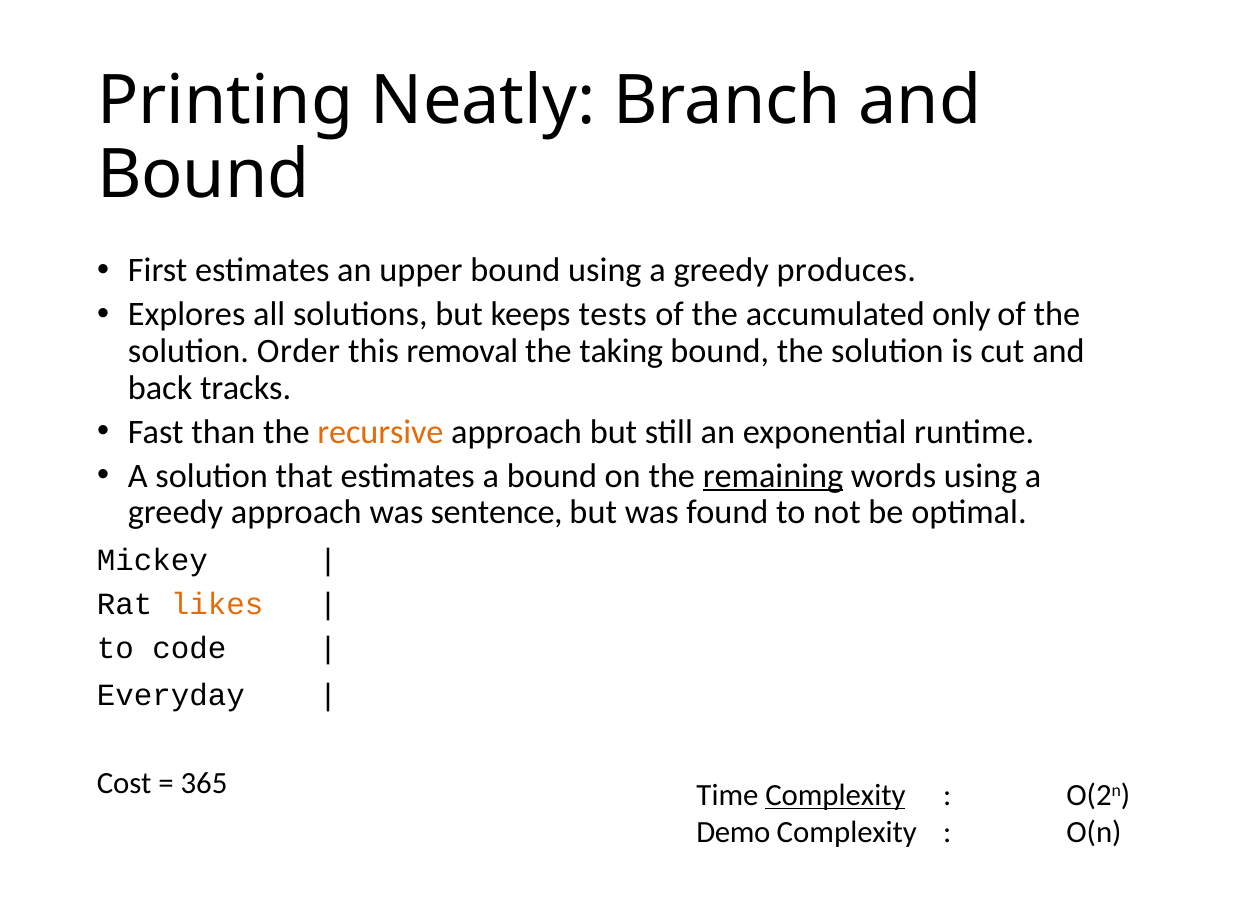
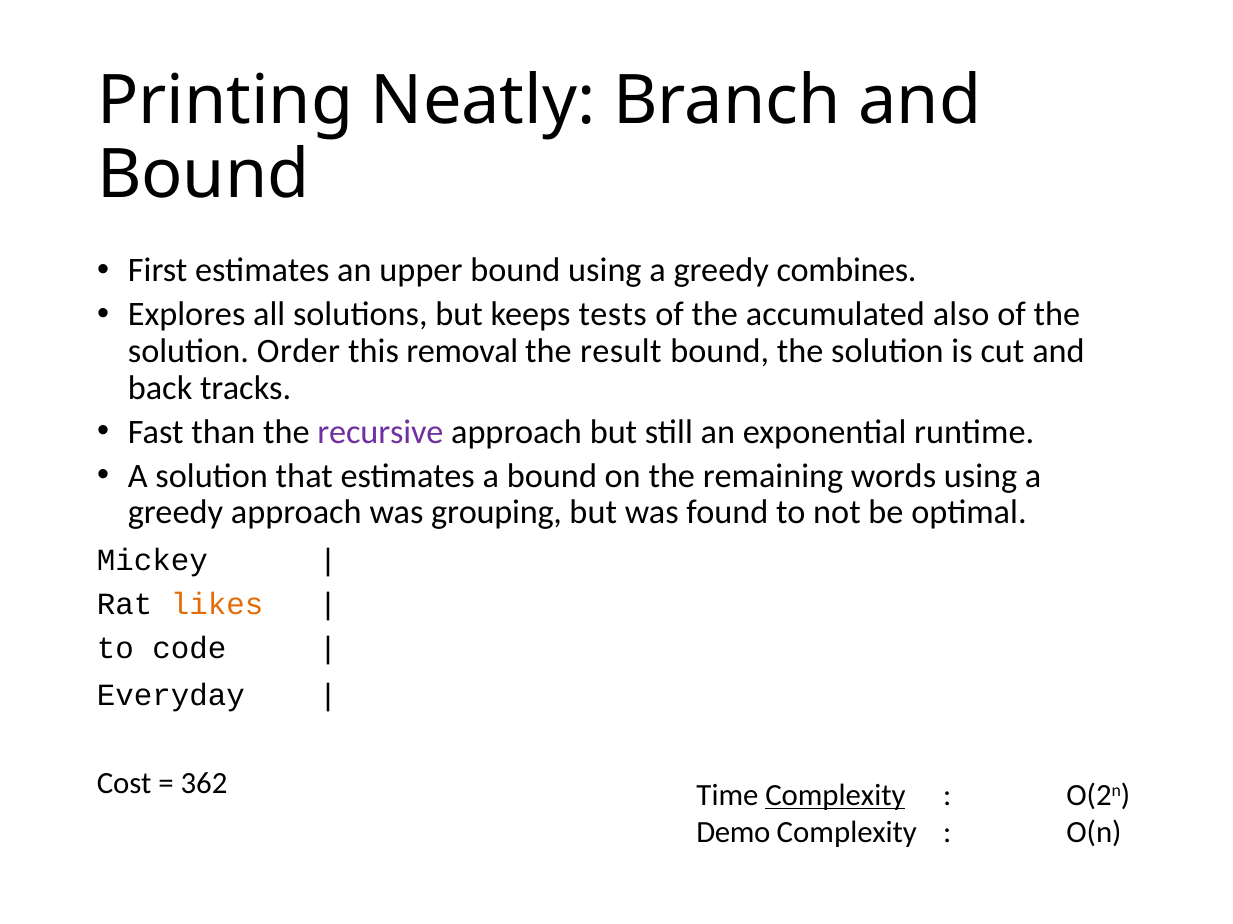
produces: produces -> combines (847, 271)
only: only -> also (961, 314)
taking: taking -> result (621, 351)
recursive colour: orange -> purple (380, 432)
remaining underline: present -> none (773, 476)
sentence: sentence -> grouping (497, 513)
365: 365 -> 362 (204, 784)
